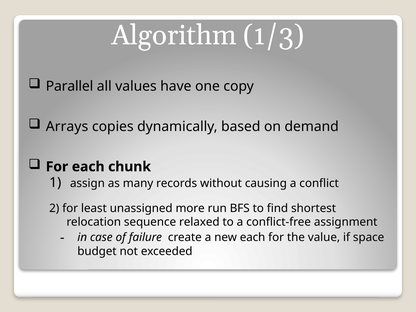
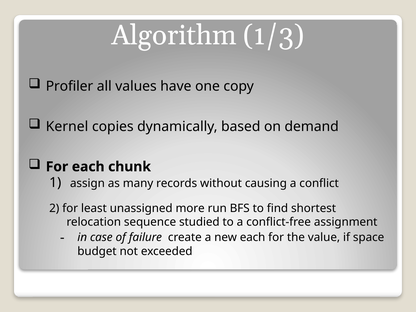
Parallel: Parallel -> Profiler (69, 86)
Arrays: Arrays -> Kernel (67, 126)
relaxed: relaxed -> studied (199, 222)
